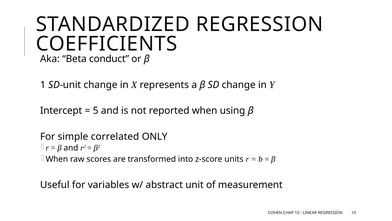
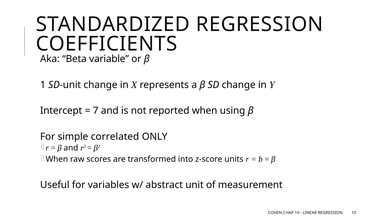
conduct: conduct -> variable (109, 59)
5: 5 -> 7 (96, 110)
